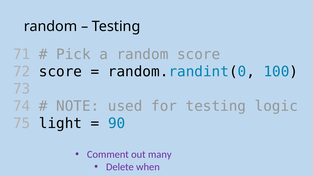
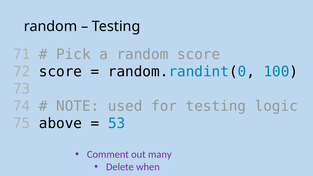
light: light -> above (60, 123)
90: 90 -> 53 (117, 123)
